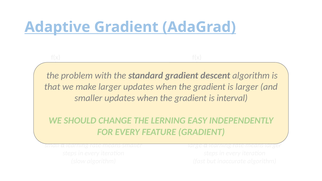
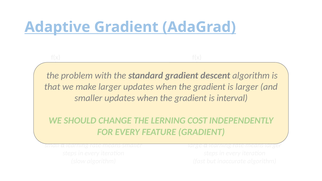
EASY: EASY -> COST (197, 121)
